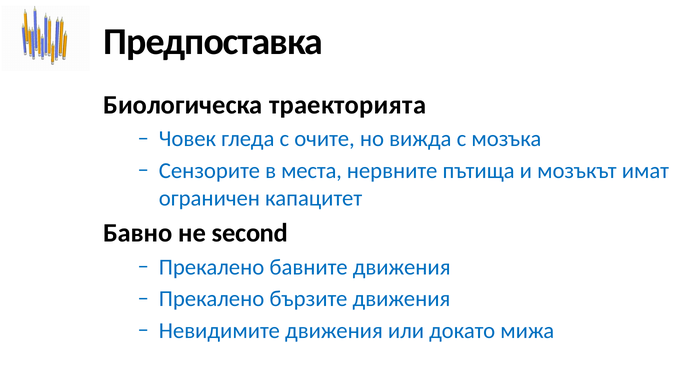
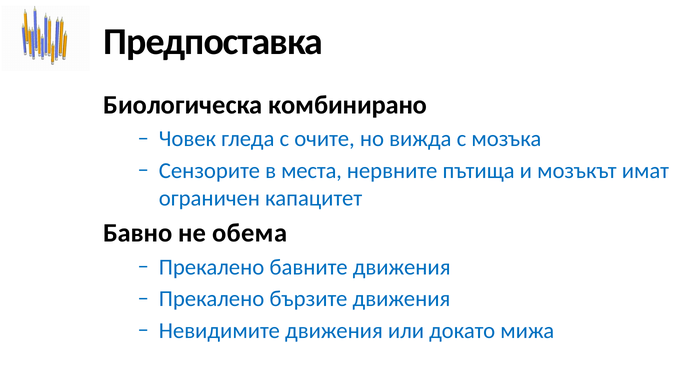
траекторията: траекторията -> комбинирано (348, 105)
second: second -> обема (250, 233)
